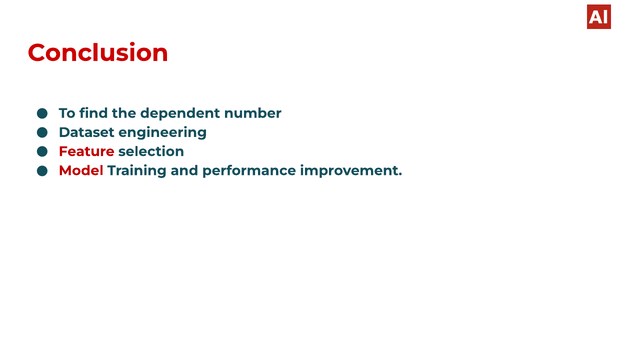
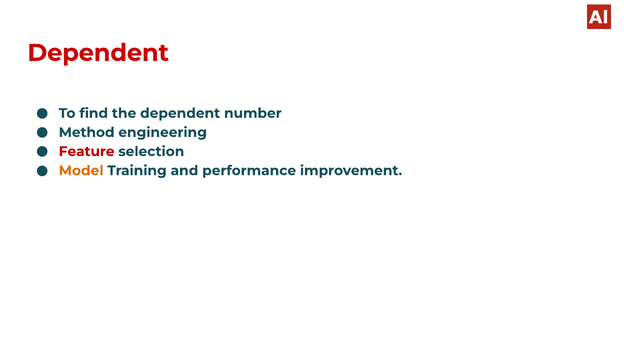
Conclusion: Conclusion -> Dependent (98, 53)
Dataset: Dataset -> Method (87, 132)
Model colour: red -> orange (81, 171)
